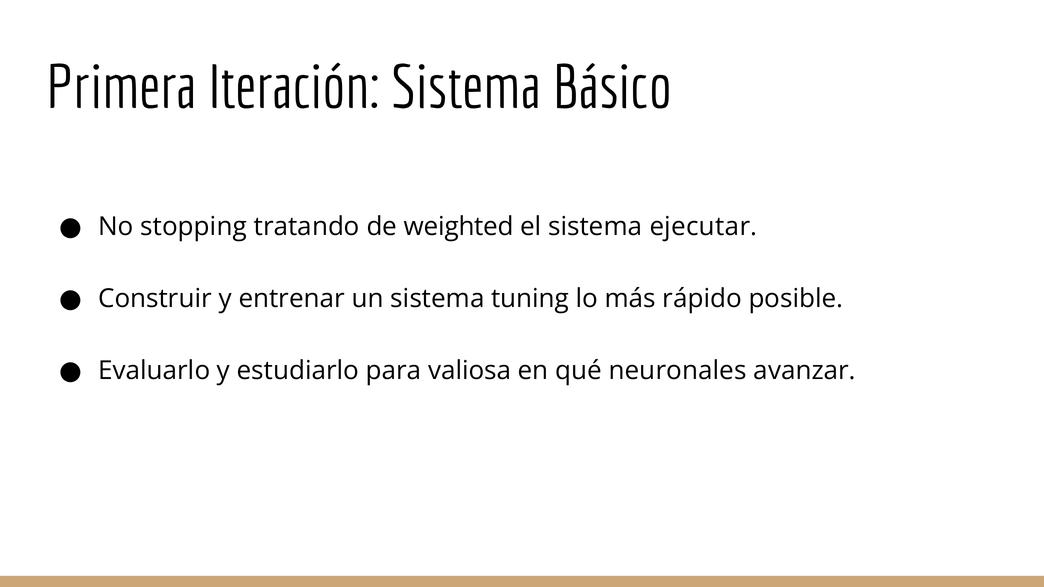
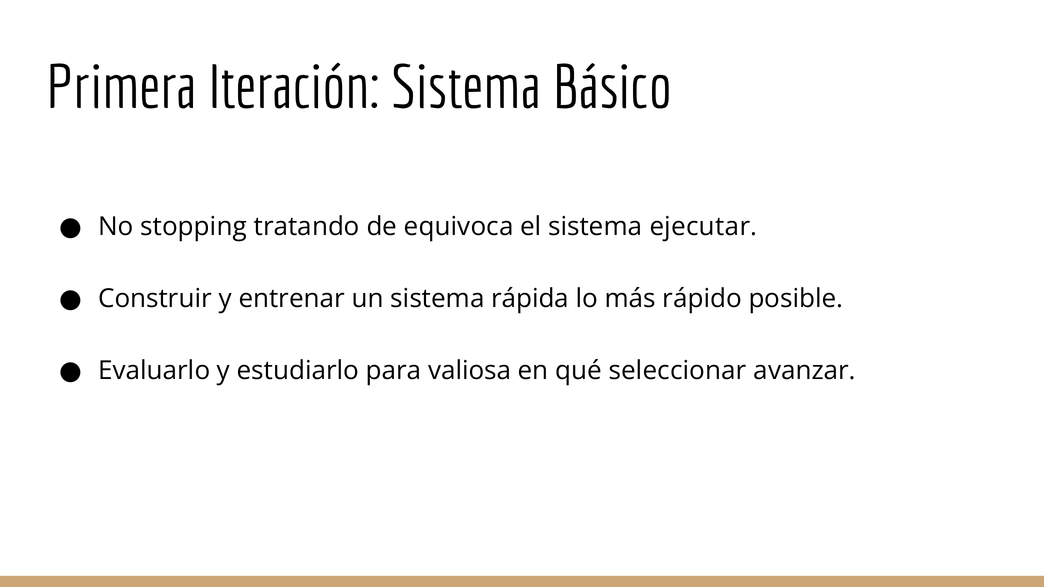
weighted: weighted -> equivoca (459, 227)
tuning: tuning -> rápida (530, 299)
neuronales: neuronales -> seleccionar (678, 371)
